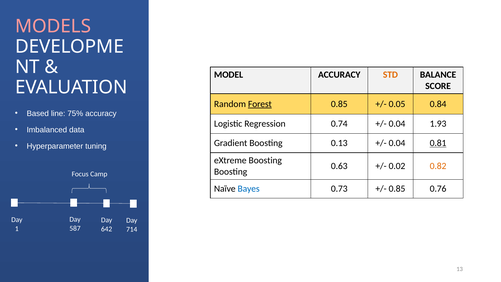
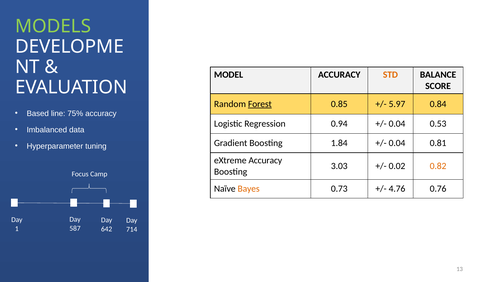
MODELS colour: pink -> light green (53, 26)
0.05: 0.05 -> 5.97 (397, 104)
0.74: 0.74 -> 0.94 (339, 124)
1.93: 1.93 -> 0.53 (438, 124)
0.13: 0.13 -> 1.84 (339, 143)
0.81 underline: present -> none (438, 143)
eXtreme Boosting: Boosting -> Accuracy (265, 160)
0.63: 0.63 -> 3.03 (339, 166)
Bayes colour: blue -> orange (249, 189)
0.85: 0.85 -> 4.76 (397, 189)
